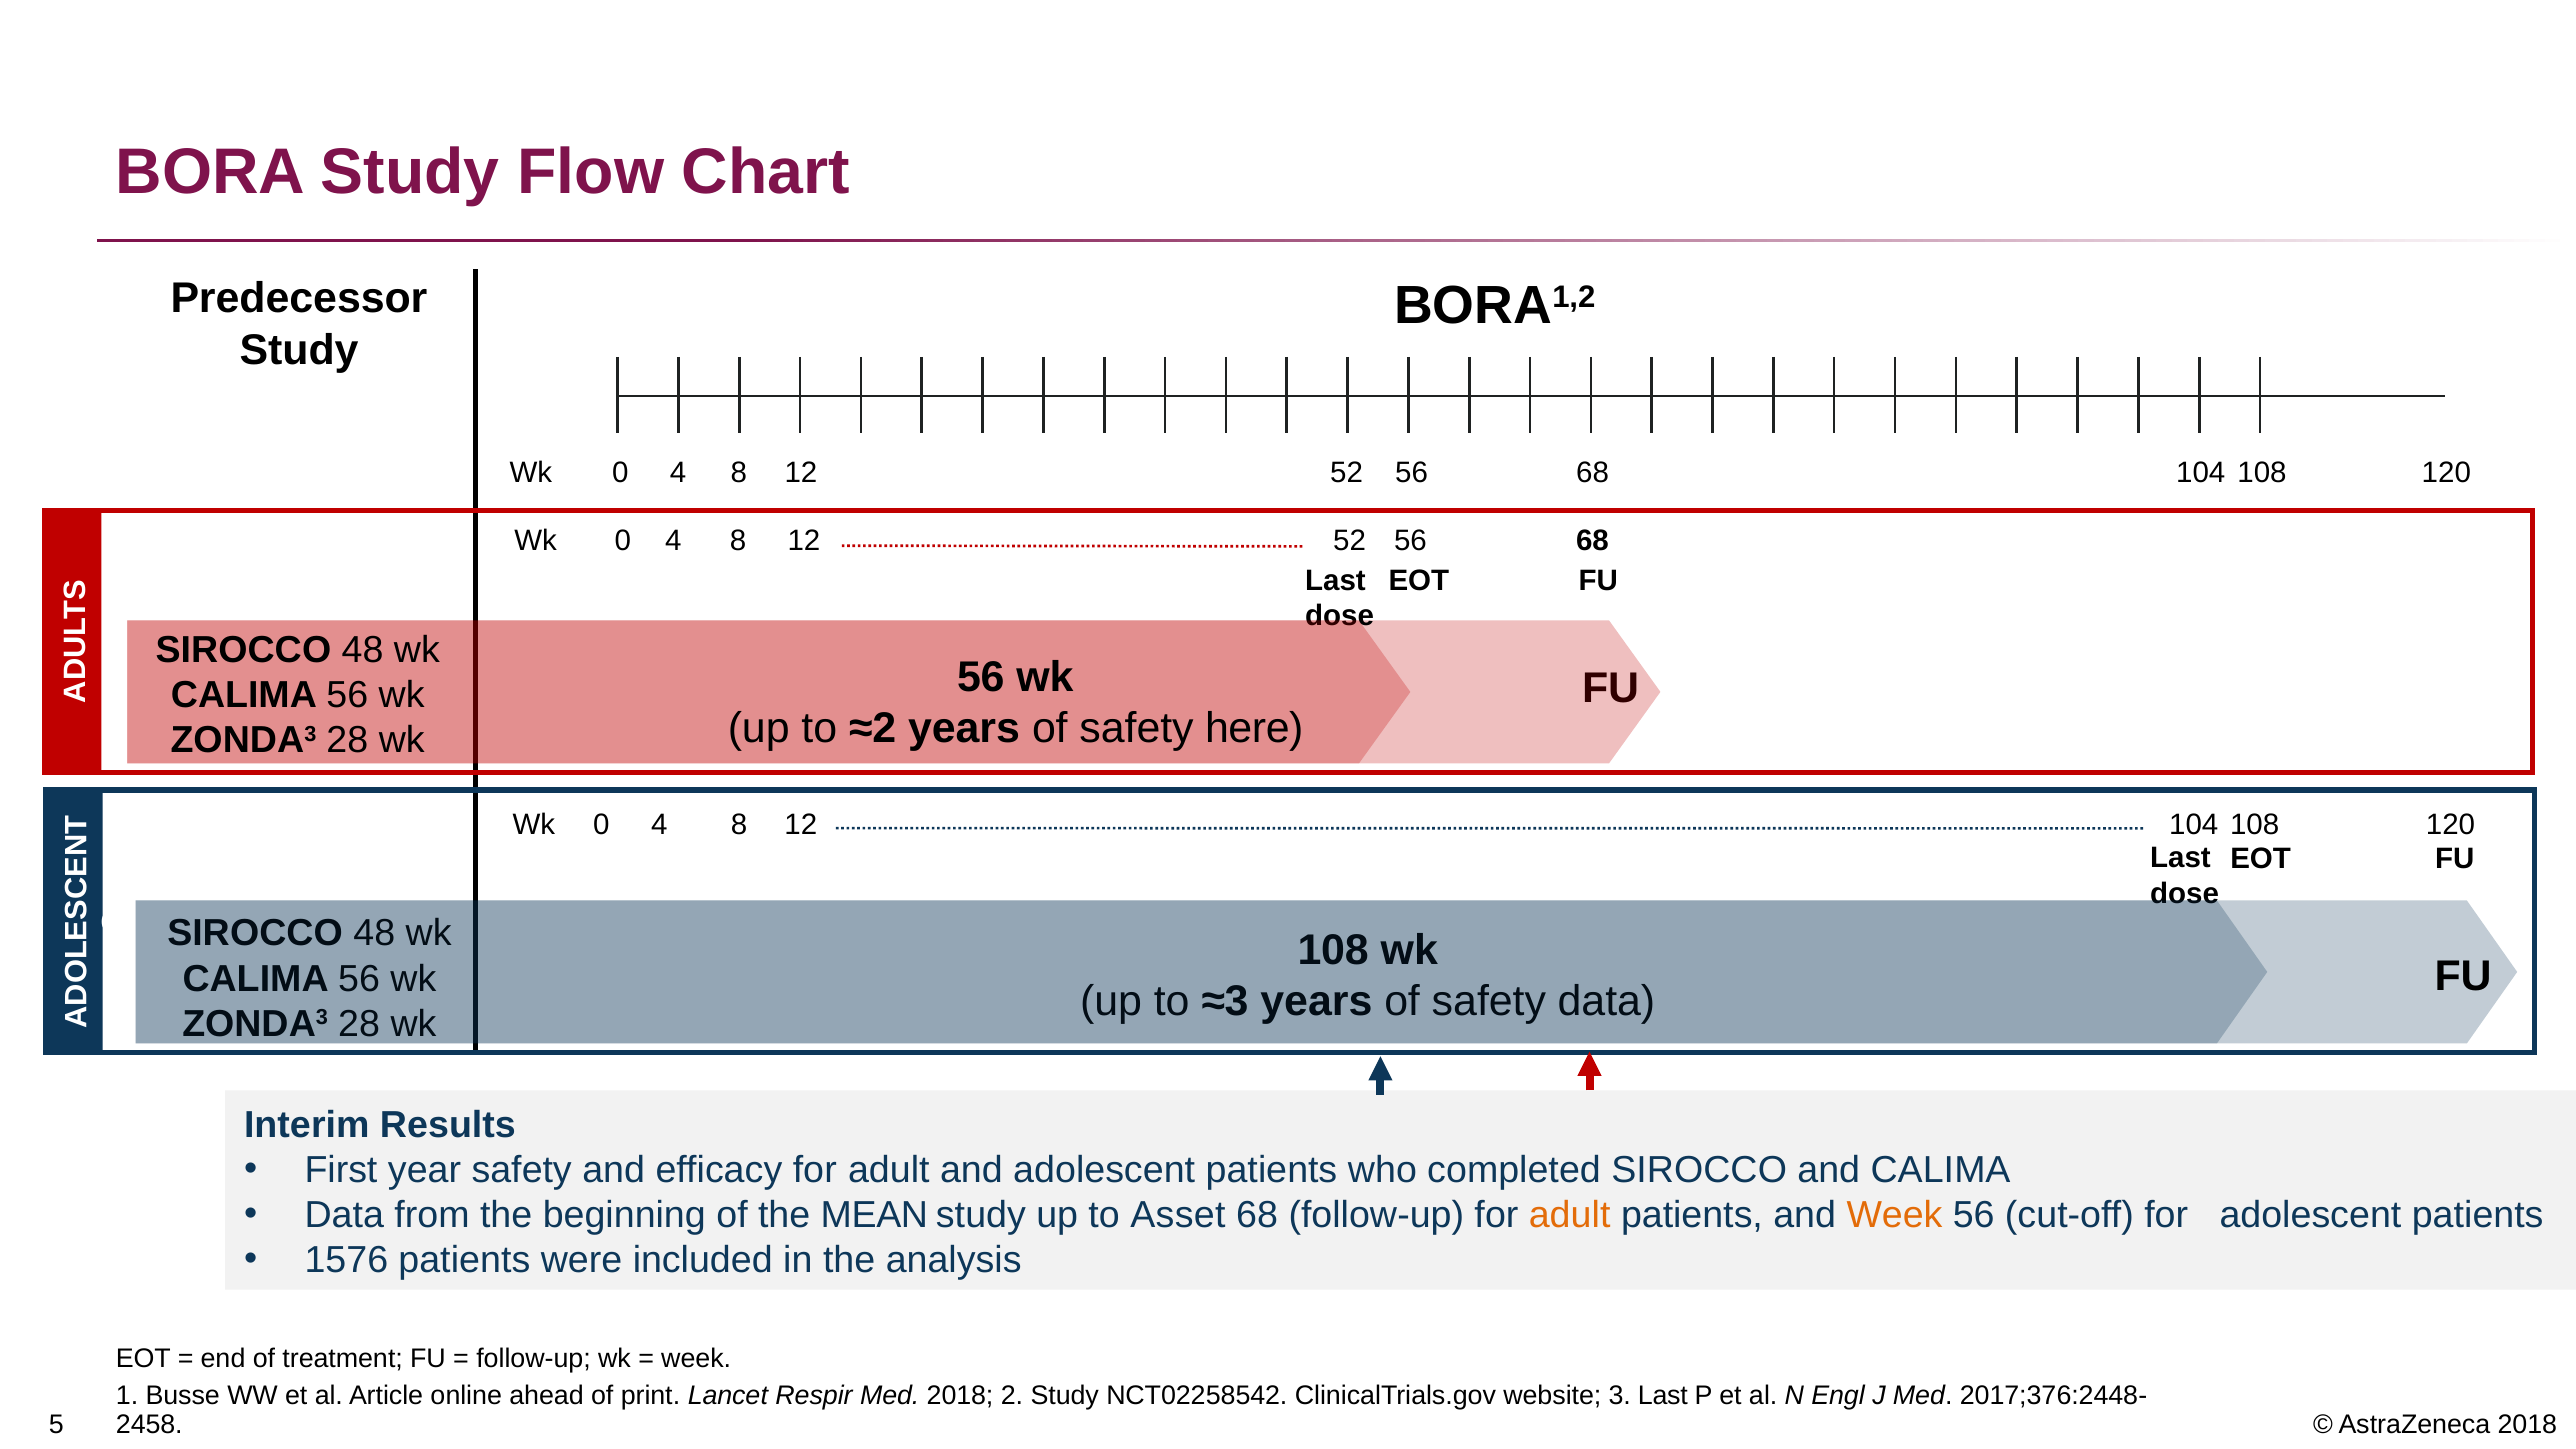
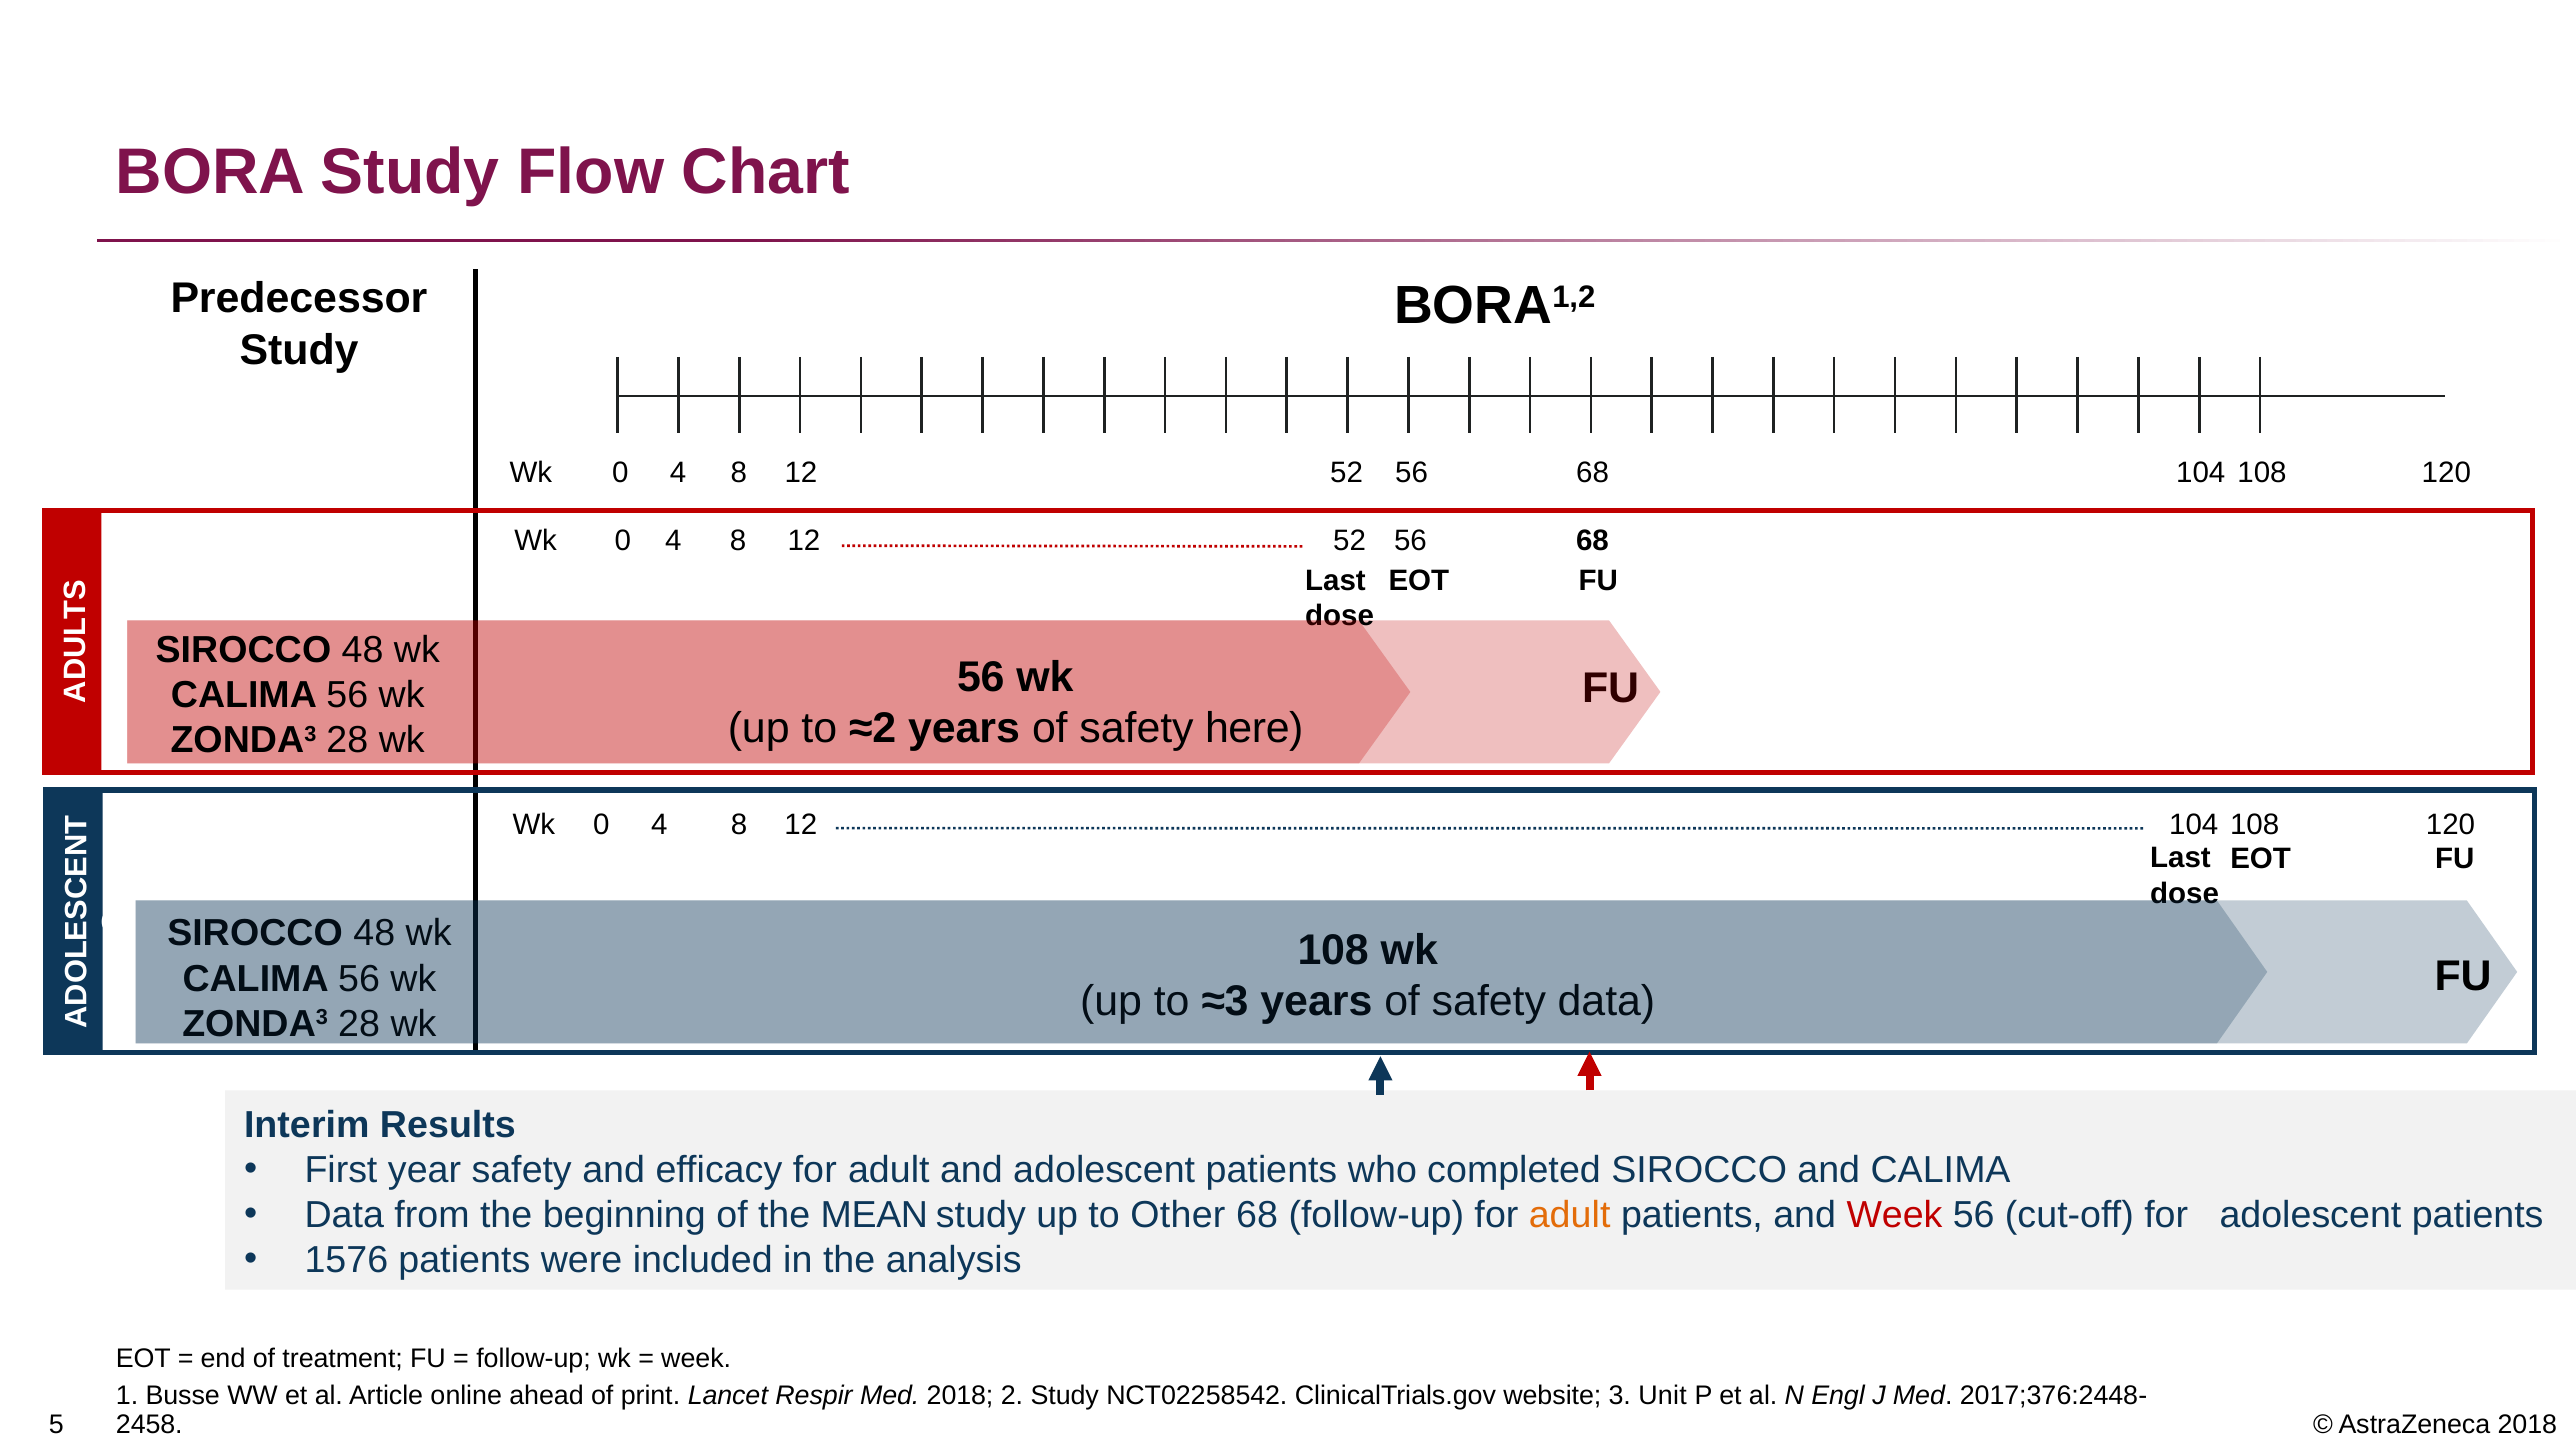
Asset: Asset -> Other (1178, 1215)
Week colour: orange -> red (1895, 1215)
3 Last: Last -> Unit (1663, 1395)
